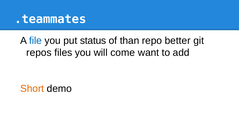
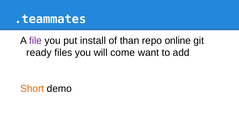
file colour: blue -> purple (36, 40)
status: status -> install (93, 40)
better: better -> online (178, 40)
repos: repos -> ready (39, 52)
